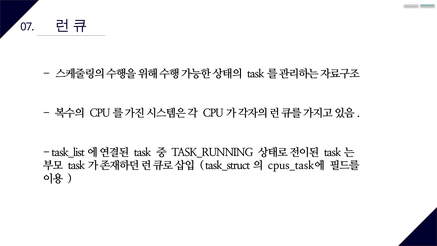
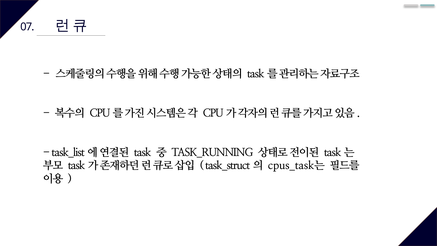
cpus_task에: cpus_task에 -> cpus_task는 (296, 165)
